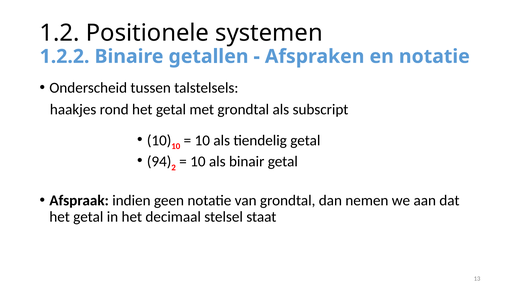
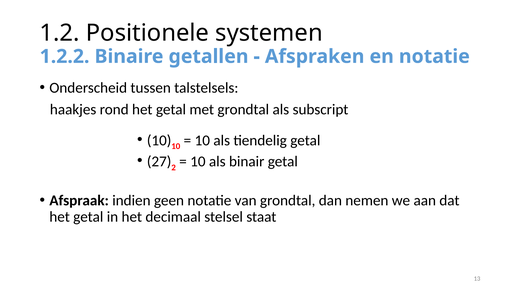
94: 94 -> 27 (159, 162)
